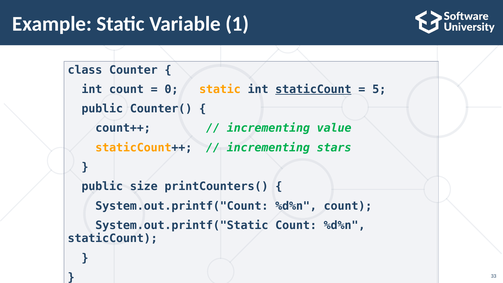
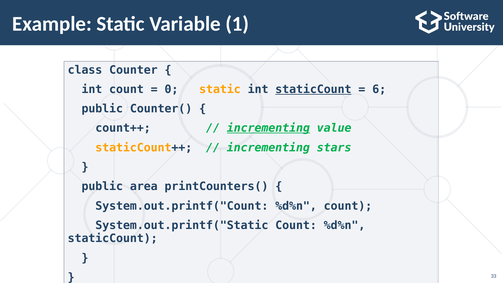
5: 5 -> 6 (379, 89)
incrementing underline: none -> present (268, 128)
size: size -> area (144, 186)
